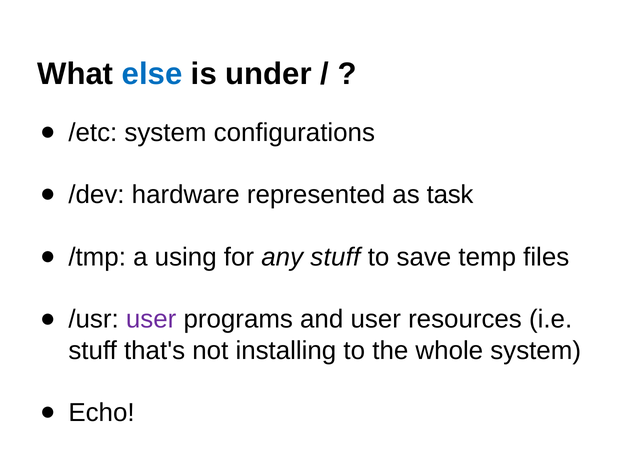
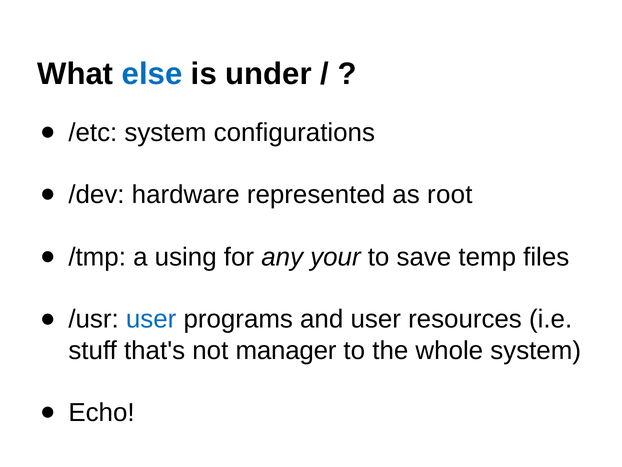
task: task -> root (450, 195)
any stuff: stuff -> your (335, 257)
user colour: purple -> blue (151, 319)
installing: installing -> manager (286, 350)
